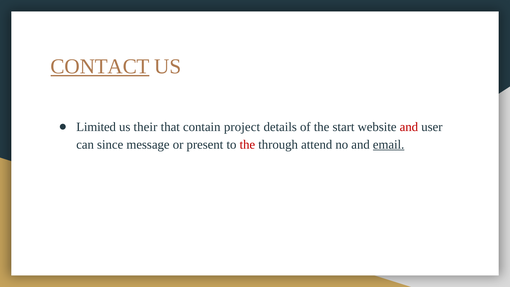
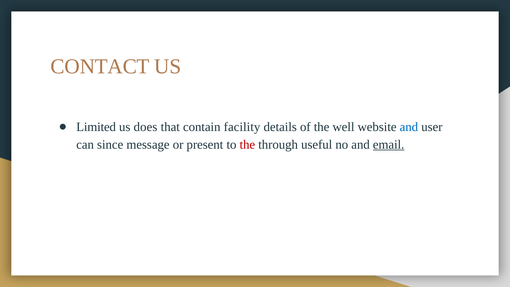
CONTACT underline: present -> none (100, 66)
their: their -> does (145, 127)
project: project -> facility (242, 127)
start: start -> well (343, 127)
and colour: red -> blue (409, 127)
attend: attend -> useful (317, 145)
